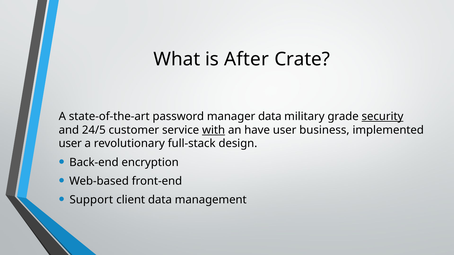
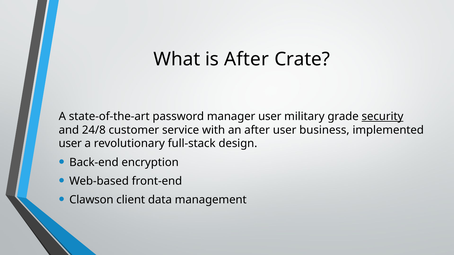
manager data: data -> user (270, 117)
24/5: 24/5 -> 24/8 (94, 130)
with underline: present -> none (214, 130)
an have: have -> after (257, 130)
Support: Support -> Clawson (91, 200)
